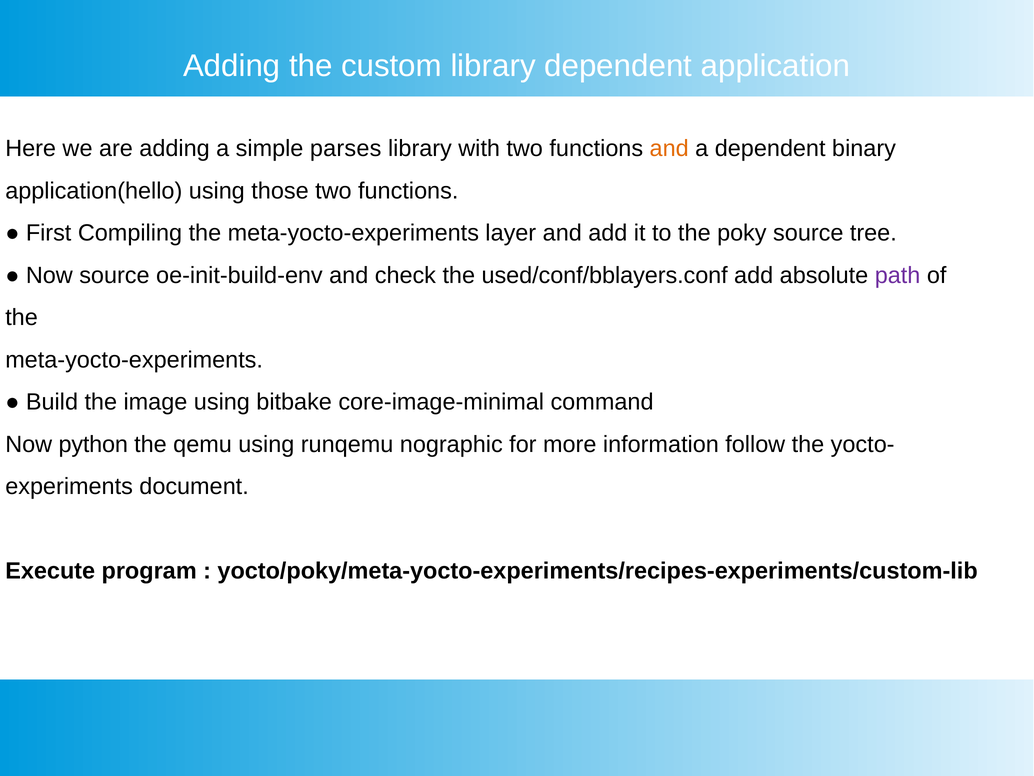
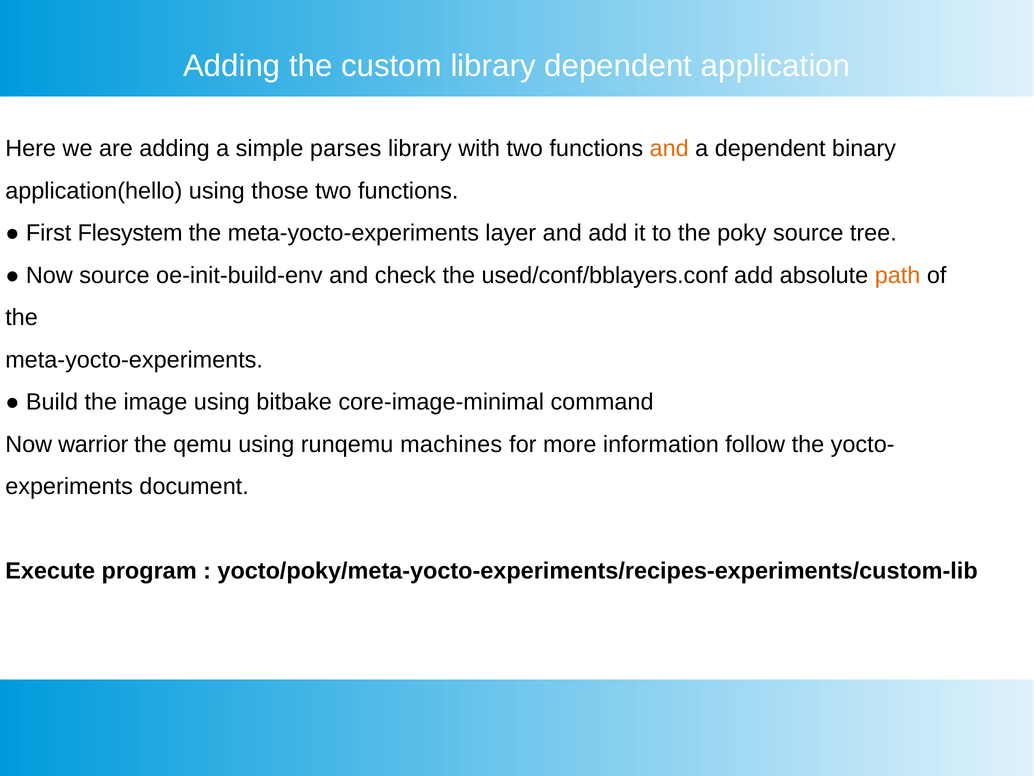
Compiling: Compiling -> Flesystem (130, 233)
path colour: purple -> orange (898, 275)
python: python -> warrior (93, 444)
nographic: nographic -> machines (451, 444)
